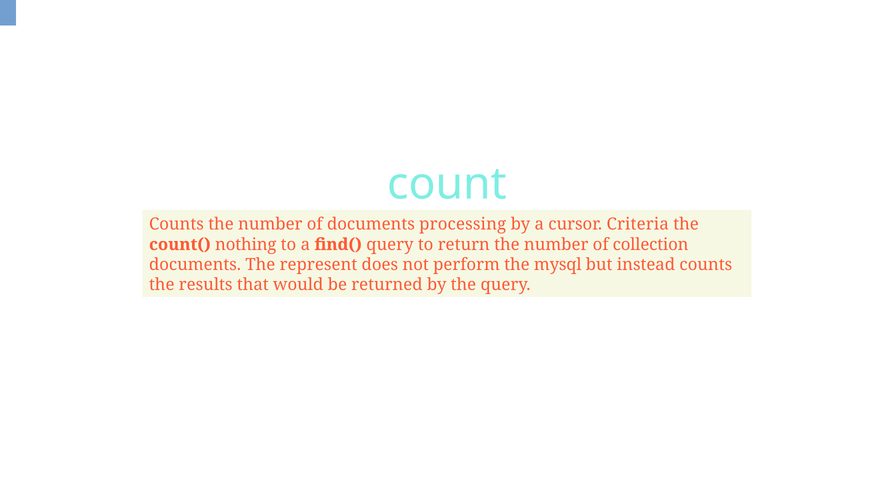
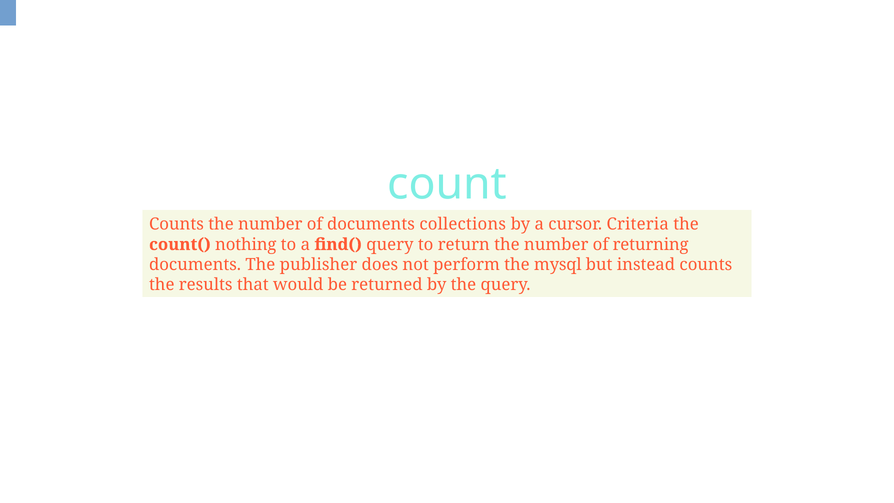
processing: processing -> collections (463, 224)
collection: collection -> returning (651, 244)
represent: represent -> publisher (318, 265)
